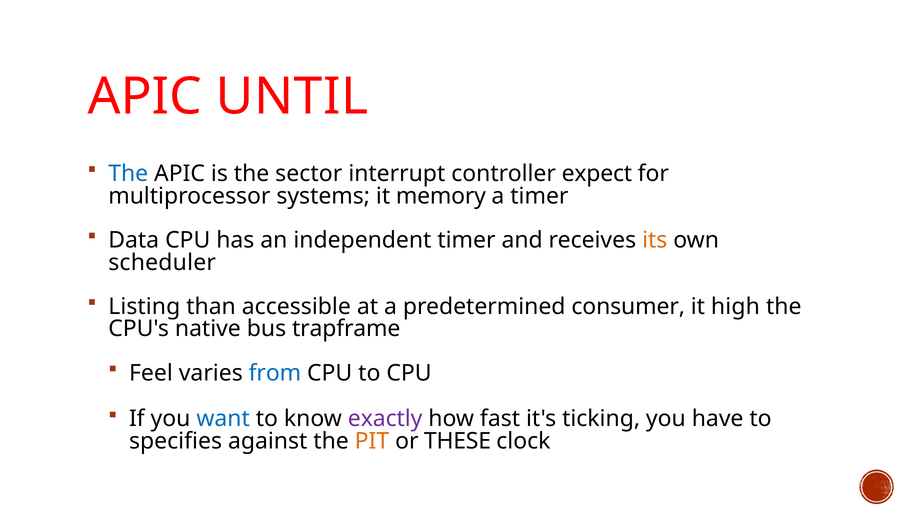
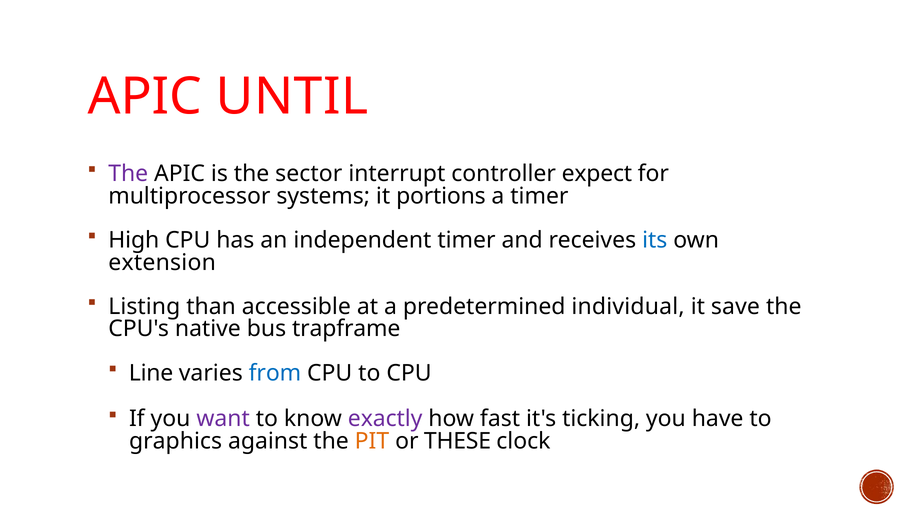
The colour: blue -> purple (128, 174)
memory: memory -> portions (441, 196)
Data: Data -> High (134, 240)
its colour: orange -> blue (655, 240)
scheduler: scheduler -> extension (162, 262)
consumer: consumer -> individual (628, 307)
high: high -> save (735, 307)
Feel: Feel -> Line (151, 373)
want colour: blue -> purple (223, 419)
specifies: specifies -> graphics (176, 441)
